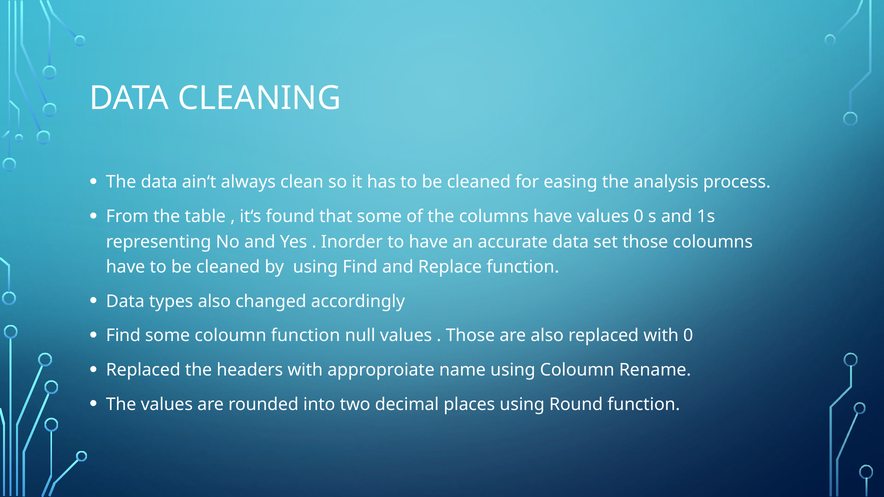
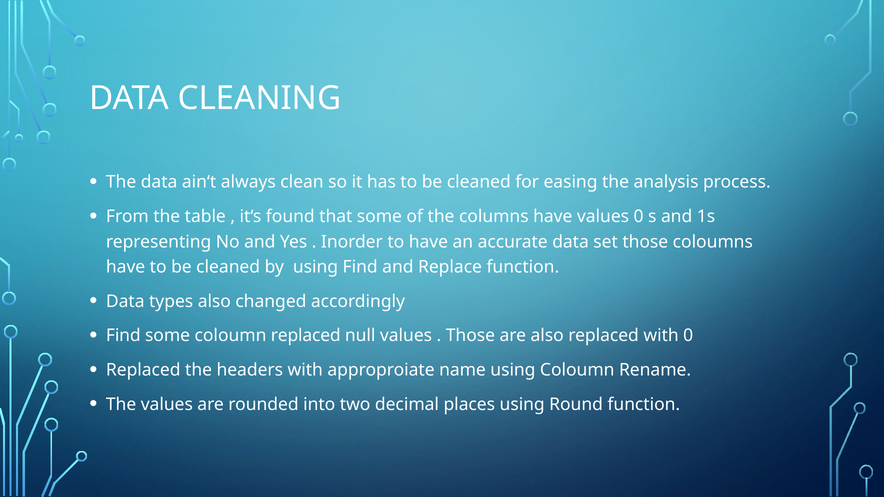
coloumn function: function -> replaced (306, 336)
